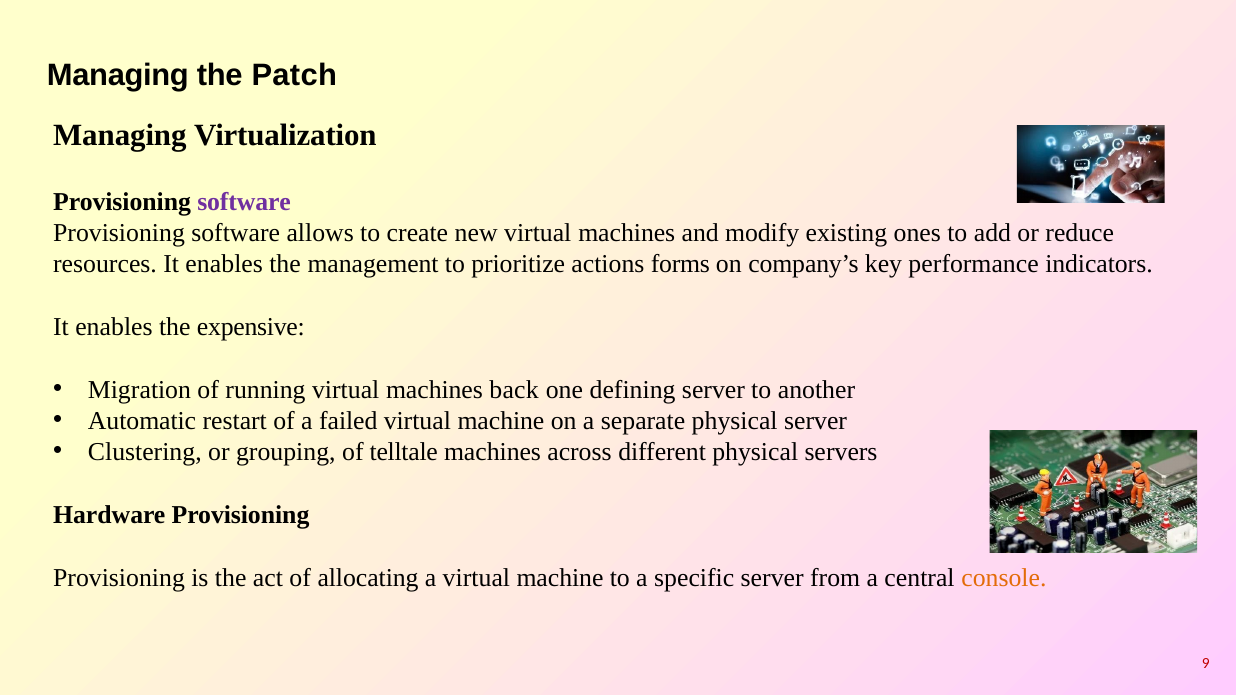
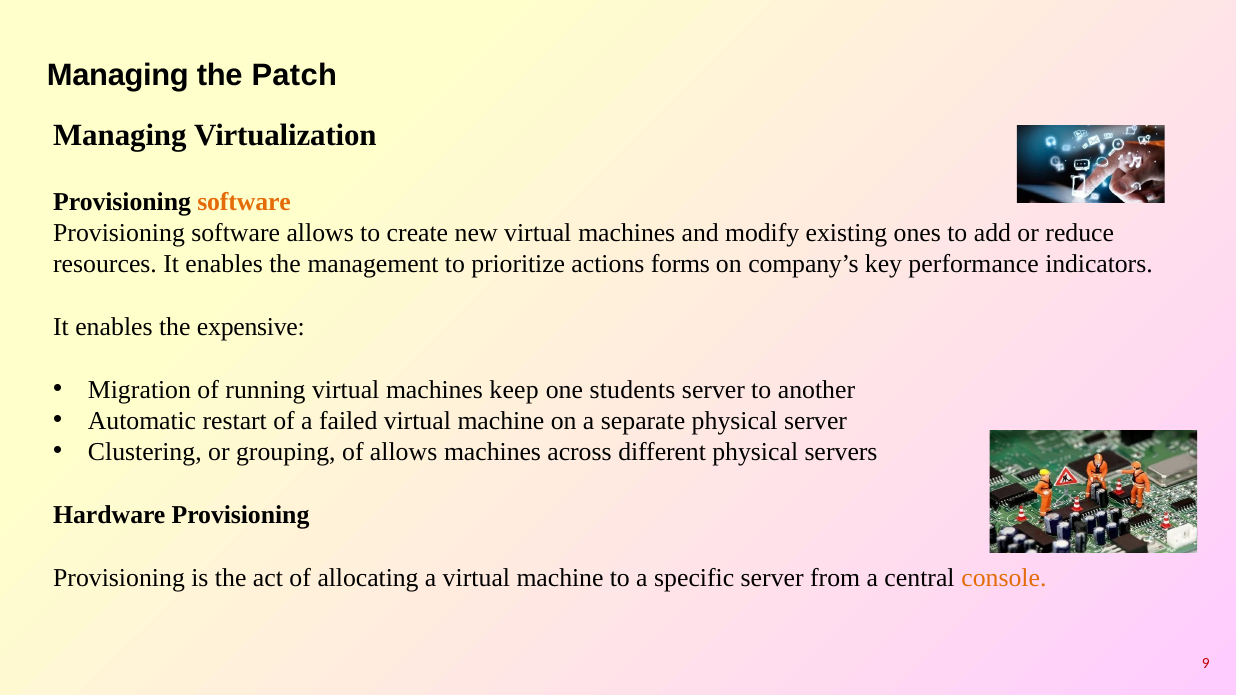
software colour: purple -> orange (244, 202)
back: back -> keep (514, 390)
defining: defining -> students (633, 390)
of telltale: telltale -> allows (404, 452)
